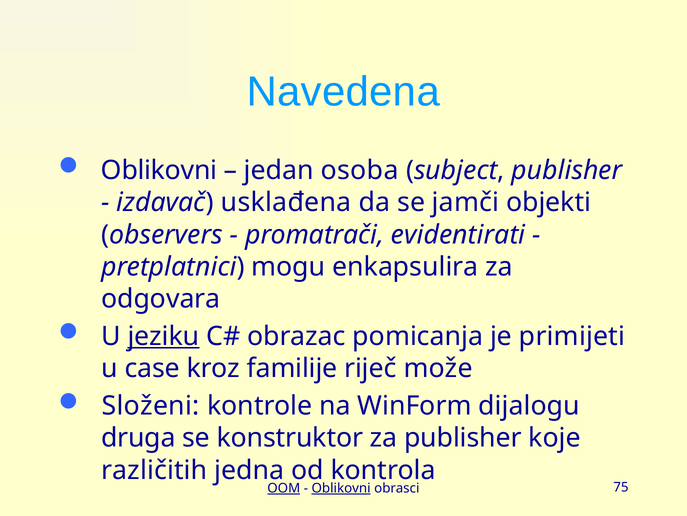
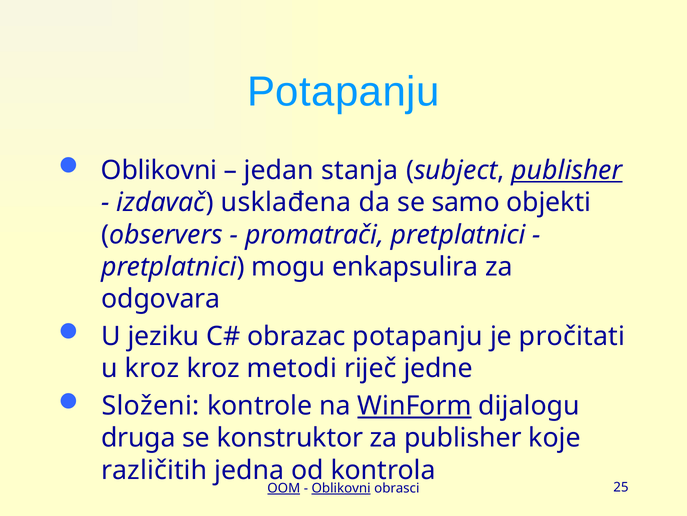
Navedena: Navedena -> Potapanju (343, 92)
osoba: osoba -> stanja (360, 170)
publisher underline: none -> present (567, 170)
jamči: jamči -> samo (466, 202)
promatrači evidentirati: evidentirati -> pretplatnici (458, 234)
jeziku underline: present -> none (164, 336)
obrazac pomicanja: pomicanja -> potapanju (418, 336)
primijeti: primijeti -> pročitati (572, 336)
u case: case -> kroz (152, 368)
familije: familije -> metodi (292, 368)
može: može -> jedne (438, 368)
WinForm underline: none -> present (415, 405)
75: 75 -> 25 (621, 486)
